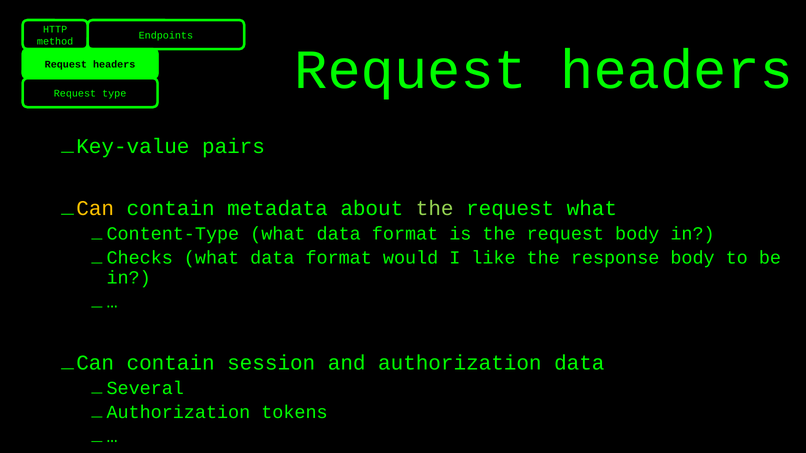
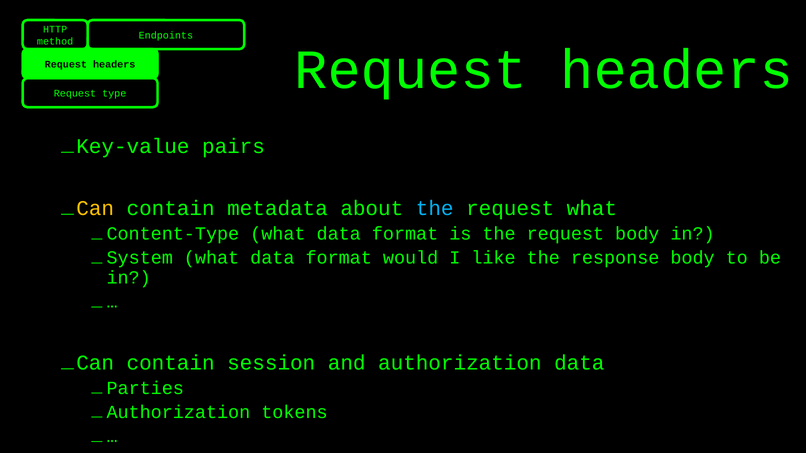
the colour: light green -> light blue (435, 208)
Checks: Checks -> System (140, 258)
Several: Several -> Parties (145, 388)
